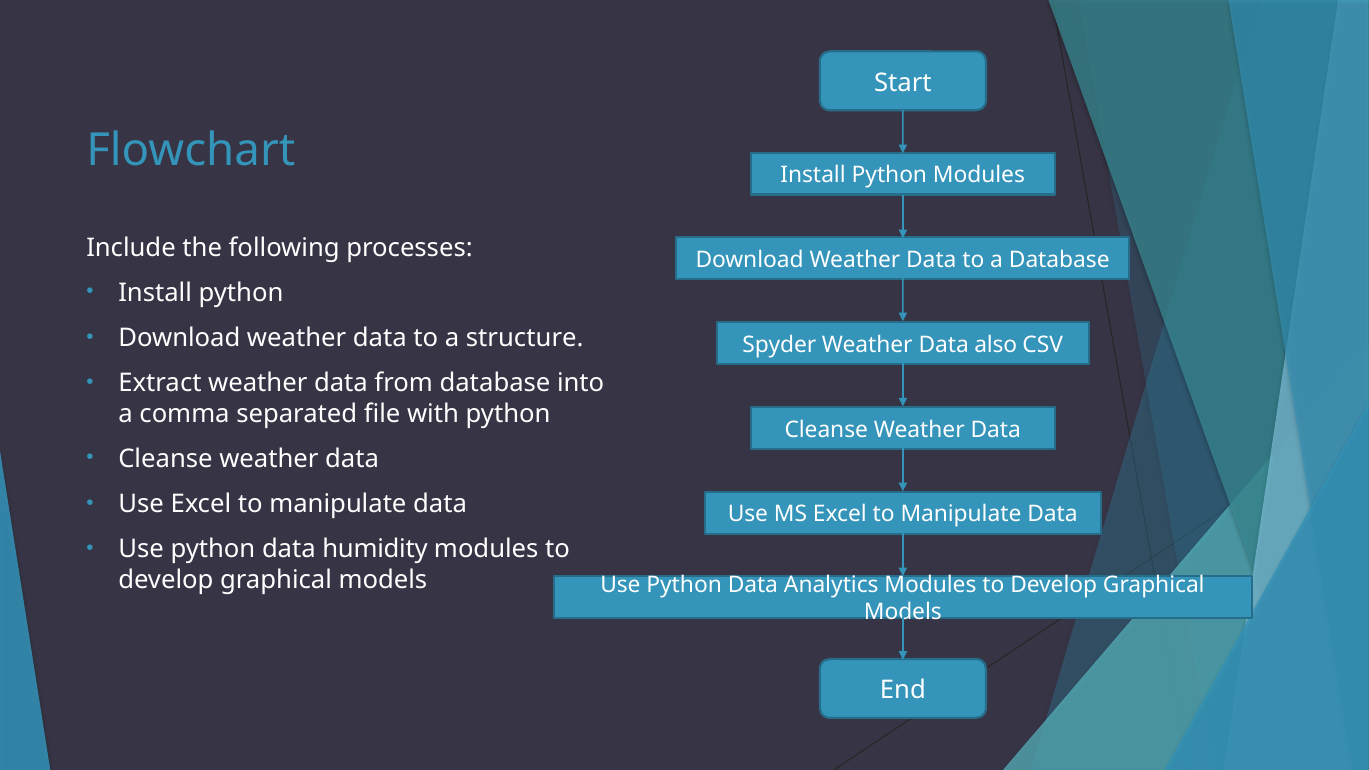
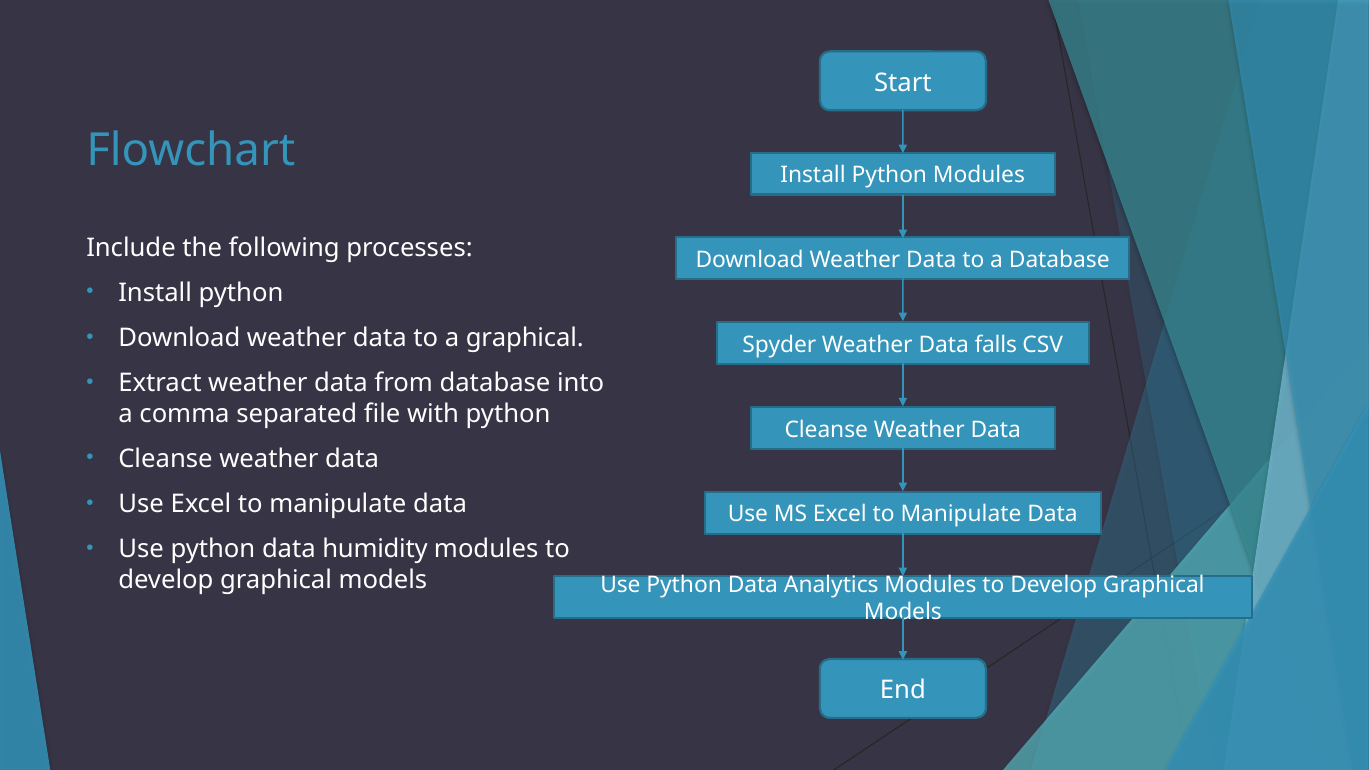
a structure: structure -> graphical (525, 338)
also: also -> falls (996, 345)
